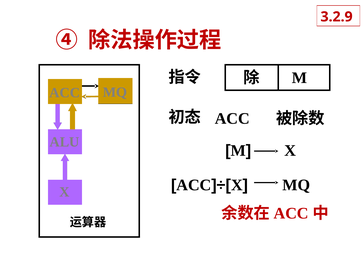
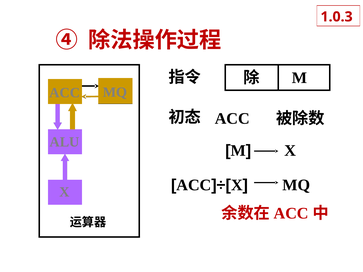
3.2.9: 3.2.9 -> 1.0.3 (337, 17)
